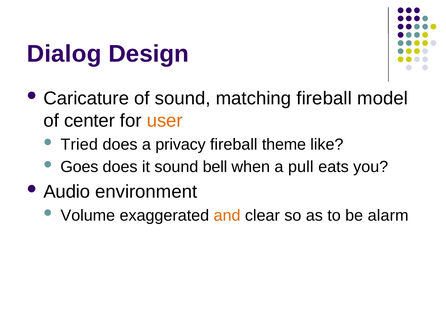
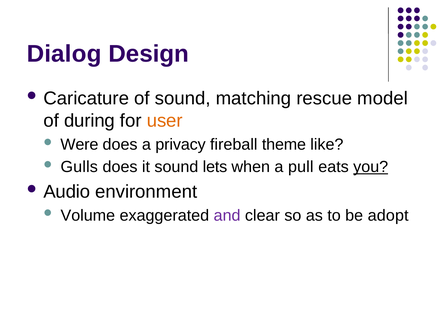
matching fireball: fireball -> rescue (324, 99)
center: center -> during (90, 121)
Tried: Tried -> Were (79, 145)
Goes: Goes -> Gulls (79, 167)
bell: bell -> lets (215, 167)
you underline: none -> present (371, 167)
and colour: orange -> purple (227, 216)
alarm: alarm -> adopt (388, 216)
